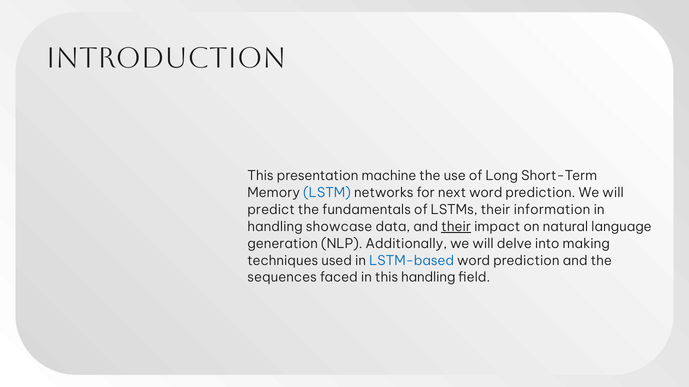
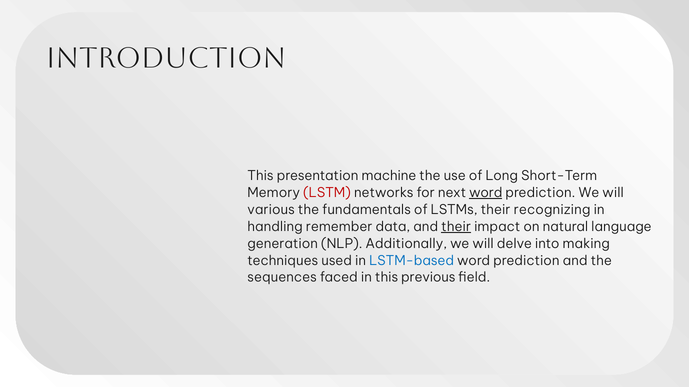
LSTM colour: blue -> red (327, 193)
word underline: none -> present (486, 193)
predict: predict -> various (271, 210)
information: information -> recognizing (552, 210)
showcase: showcase -> remember (339, 227)
this handling: handling -> previous (428, 278)
